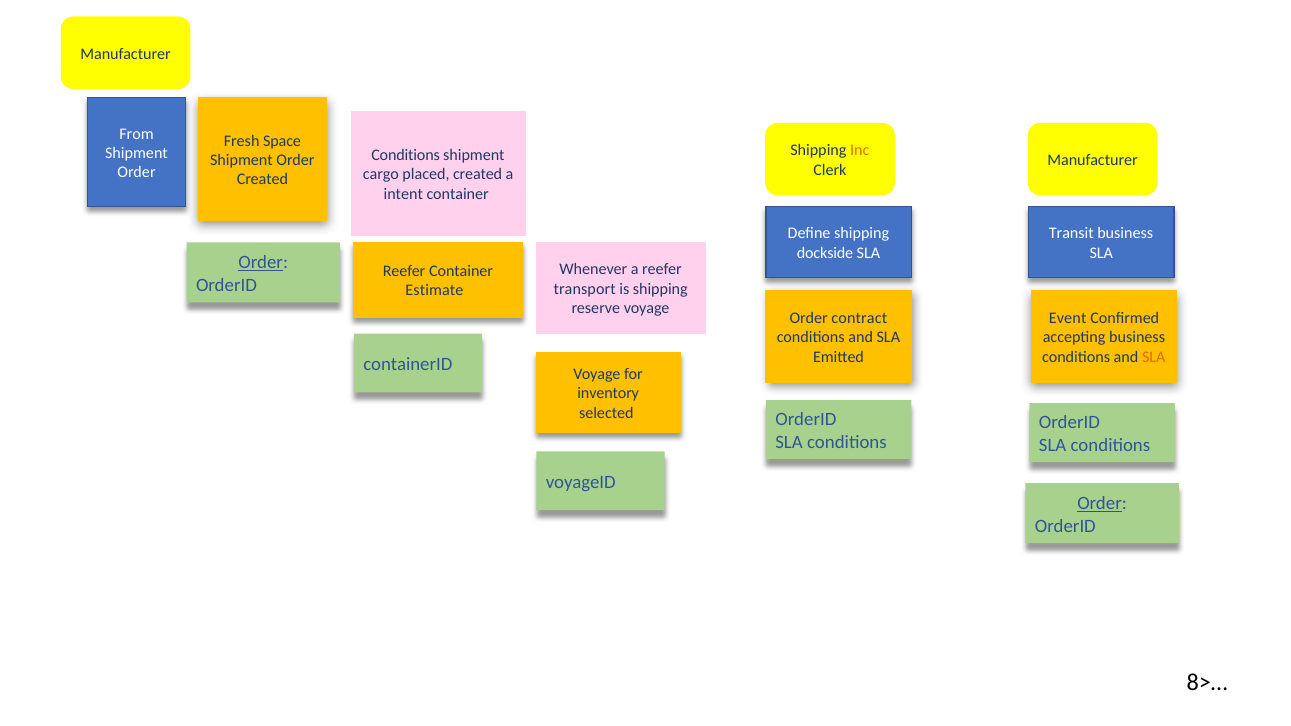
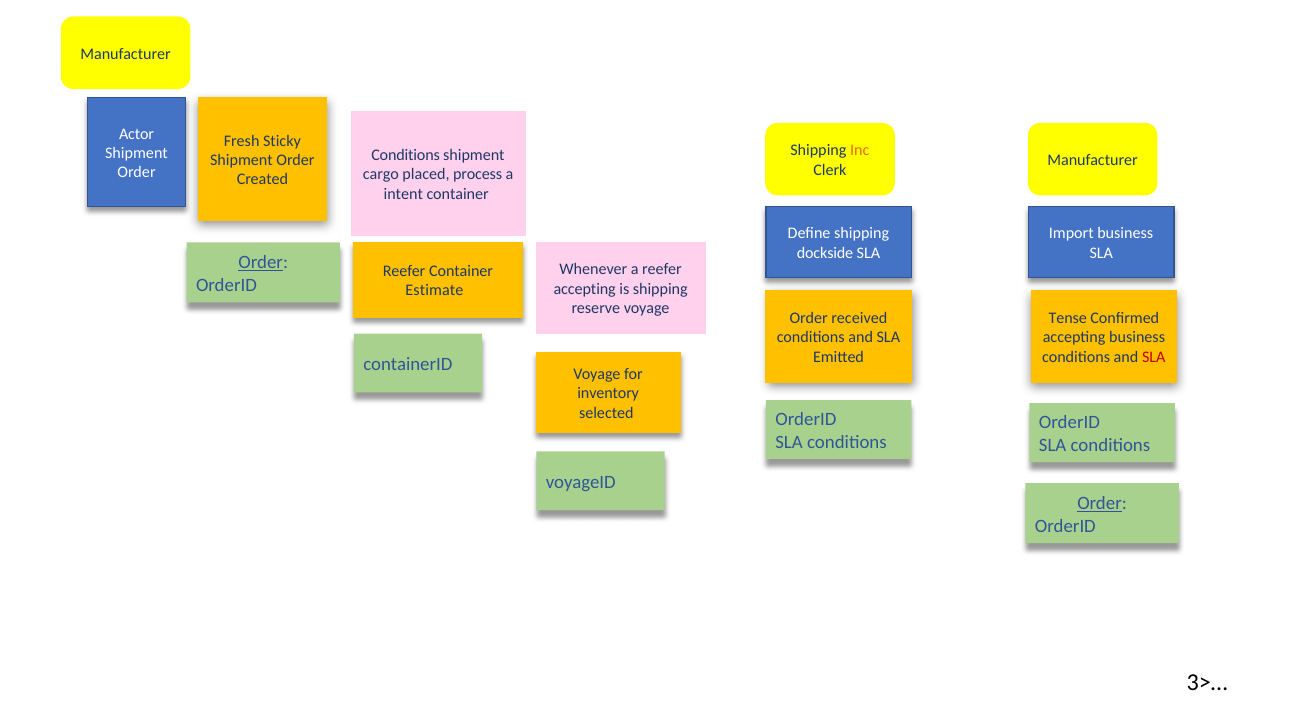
From: From -> Actor (137, 134)
Space: Space -> Sticky (282, 141)
placed created: created -> process (478, 175)
Transit: Transit -> Import (1071, 234)
transport: transport -> accepting (585, 289)
contract: contract -> received (859, 318)
Event: Event -> Tense (1068, 318)
SLA colour: orange -> red (1154, 357)
8>…: 8>… -> 3>… (1207, 682)
